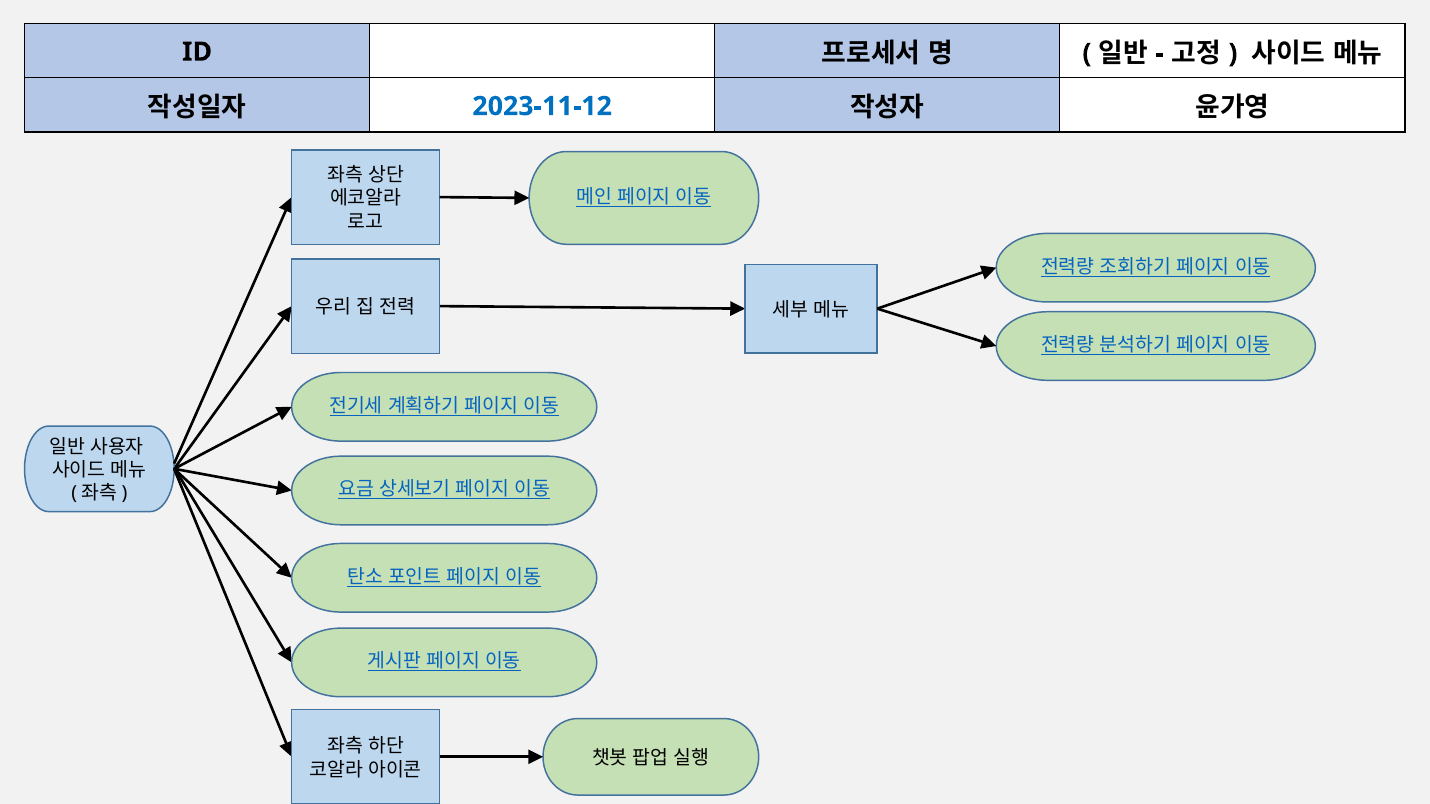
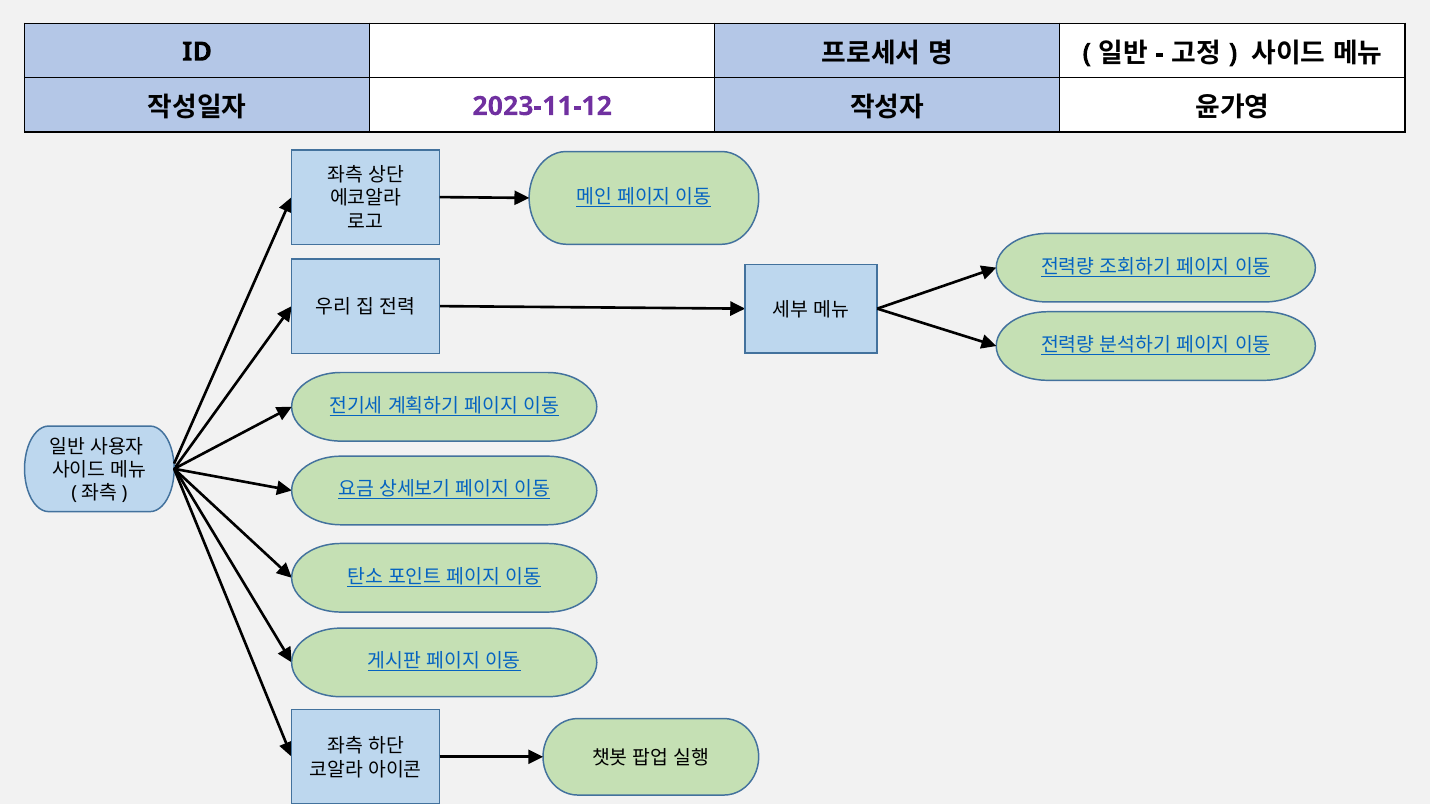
2023-11-12 colour: blue -> purple (542, 106)
